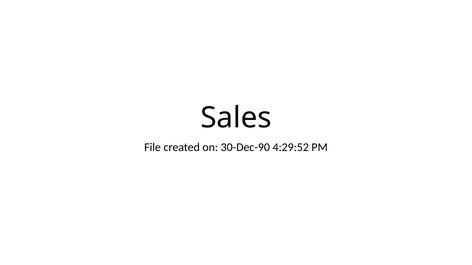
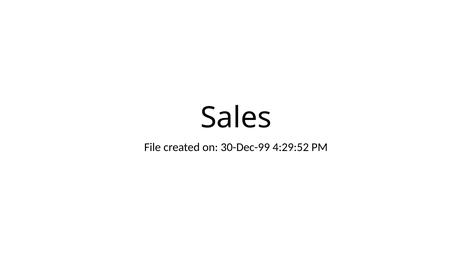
30-Dec-90: 30-Dec-90 -> 30-Dec-99 (245, 148)
